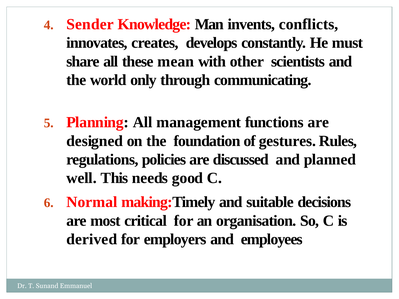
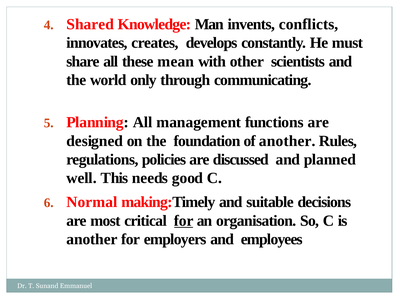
Sender: Sender -> Shared (90, 24)
of gestures: gestures -> another (287, 141)
for underline: none -> present (184, 221)
derived: derived -> another (92, 239)
